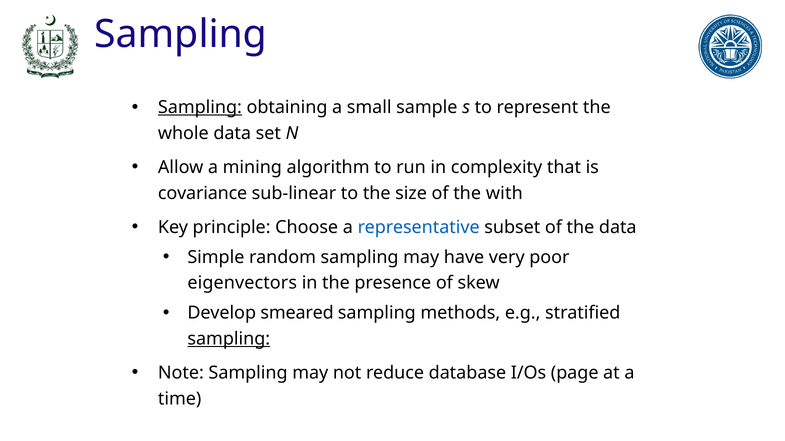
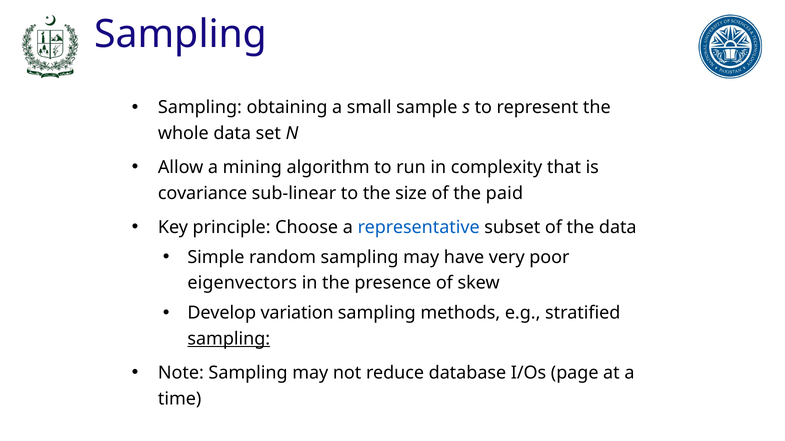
Sampling underline: present -> none (200, 108)
with: with -> paid (504, 193)
smeared: smeared -> variation (297, 313)
